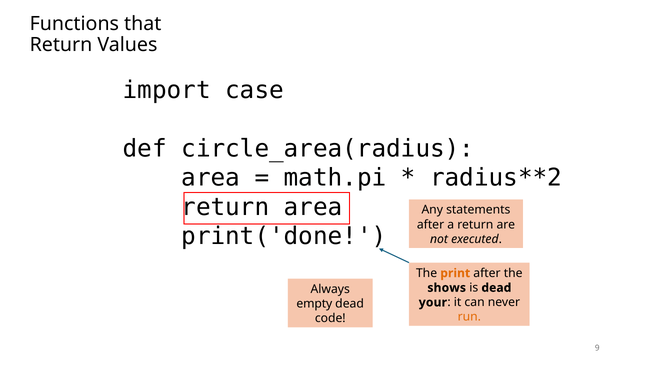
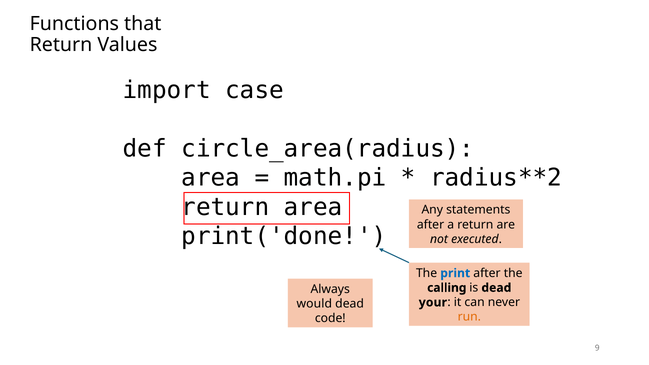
print colour: orange -> blue (455, 273)
shows: shows -> calling (447, 288)
empty: empty -> would (314, 304)
